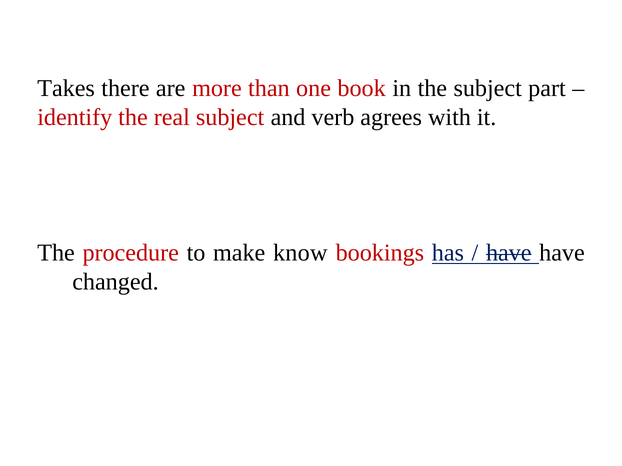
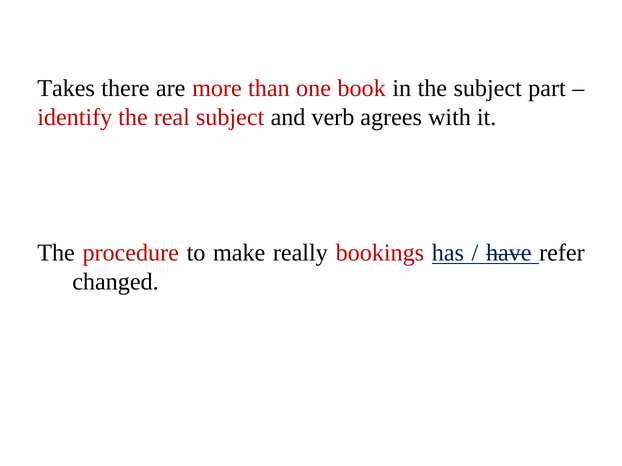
know: know -> really (300, 253)
have have: have -> refer (562, 253)
